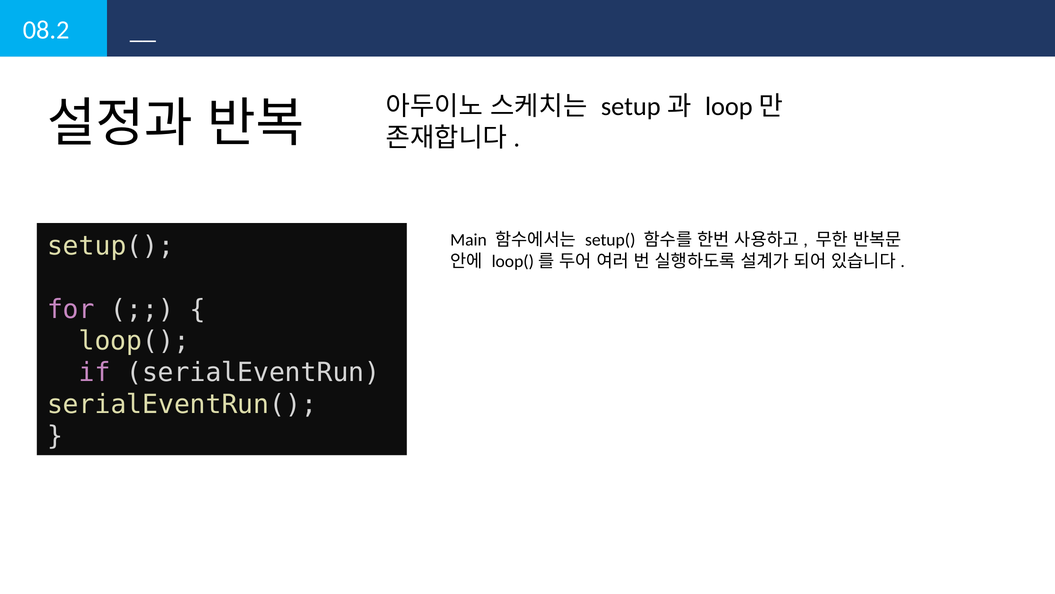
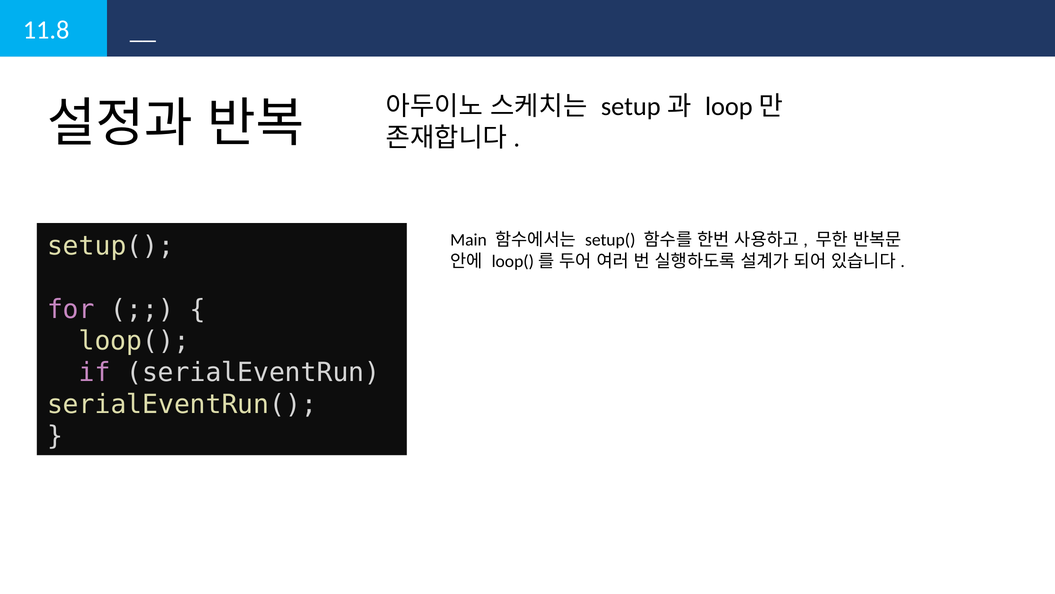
08.2: 08.2 -> 11.8 (46, 30)
